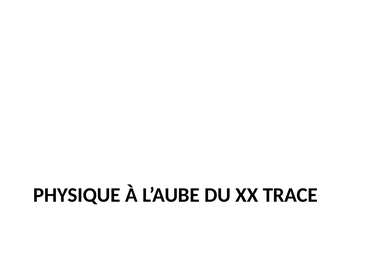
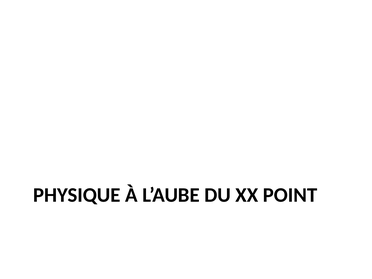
TRACE: TRACE -> POINT (290, 195)
